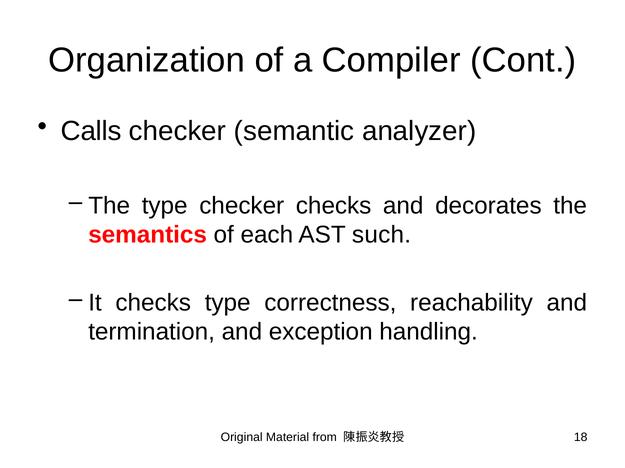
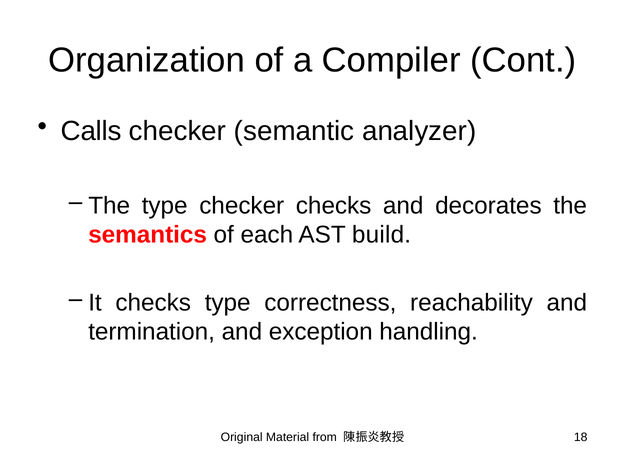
such: such -> build (382, 235)
